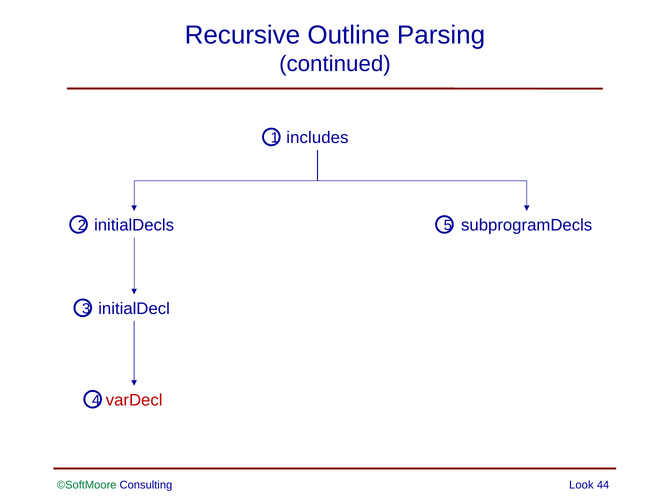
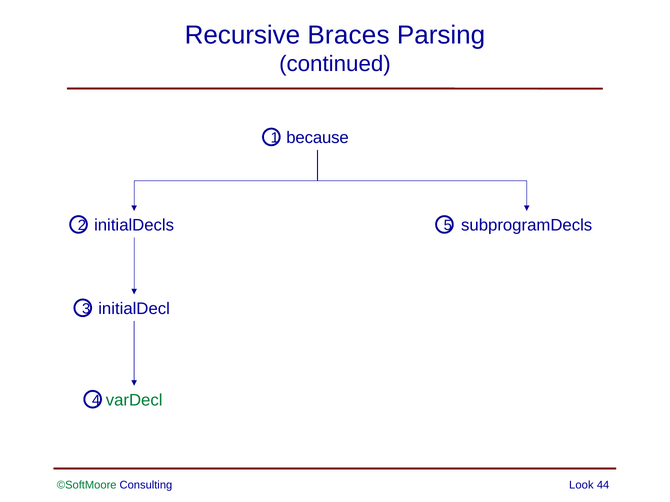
Outline: Outline -> Braces (348, 35)
includes: includes -> because (318, 138)
varDecl colour: red -> green (134, 401)
